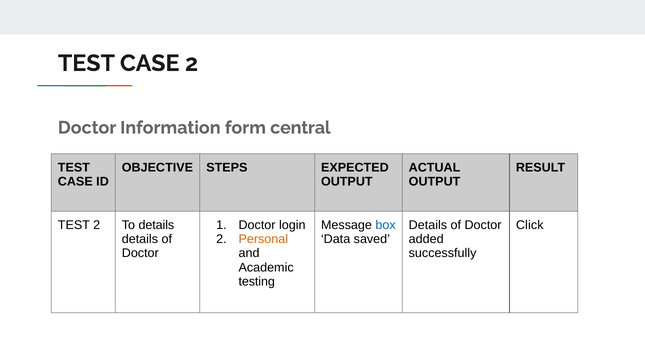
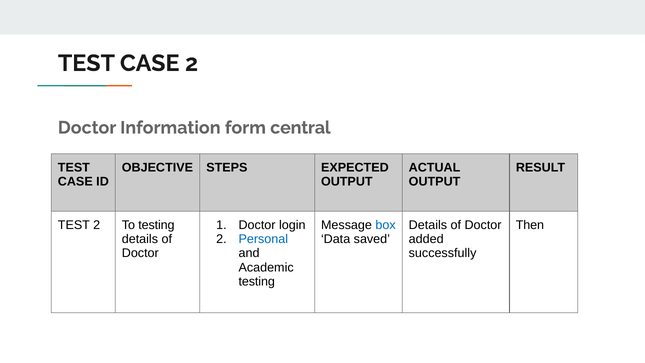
To details: details -> testing (156, 225)
Click: Click -> Then (530, 225)
Personal colour: orange -> blue (263, 239)
